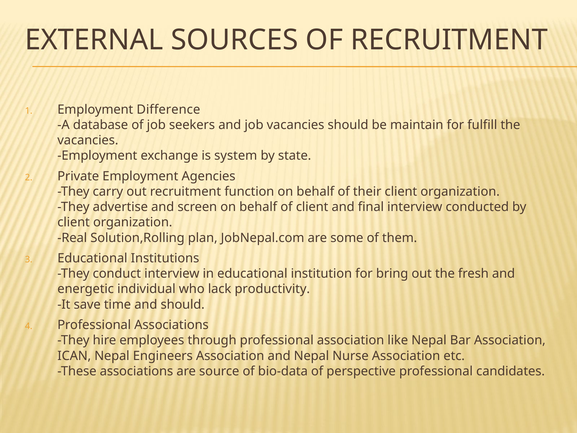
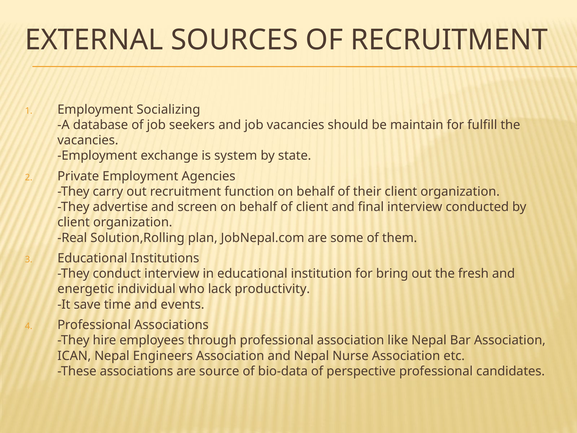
Difference: Difference -> Socializing (168, 109)
and should: should -> events (183, 304)
